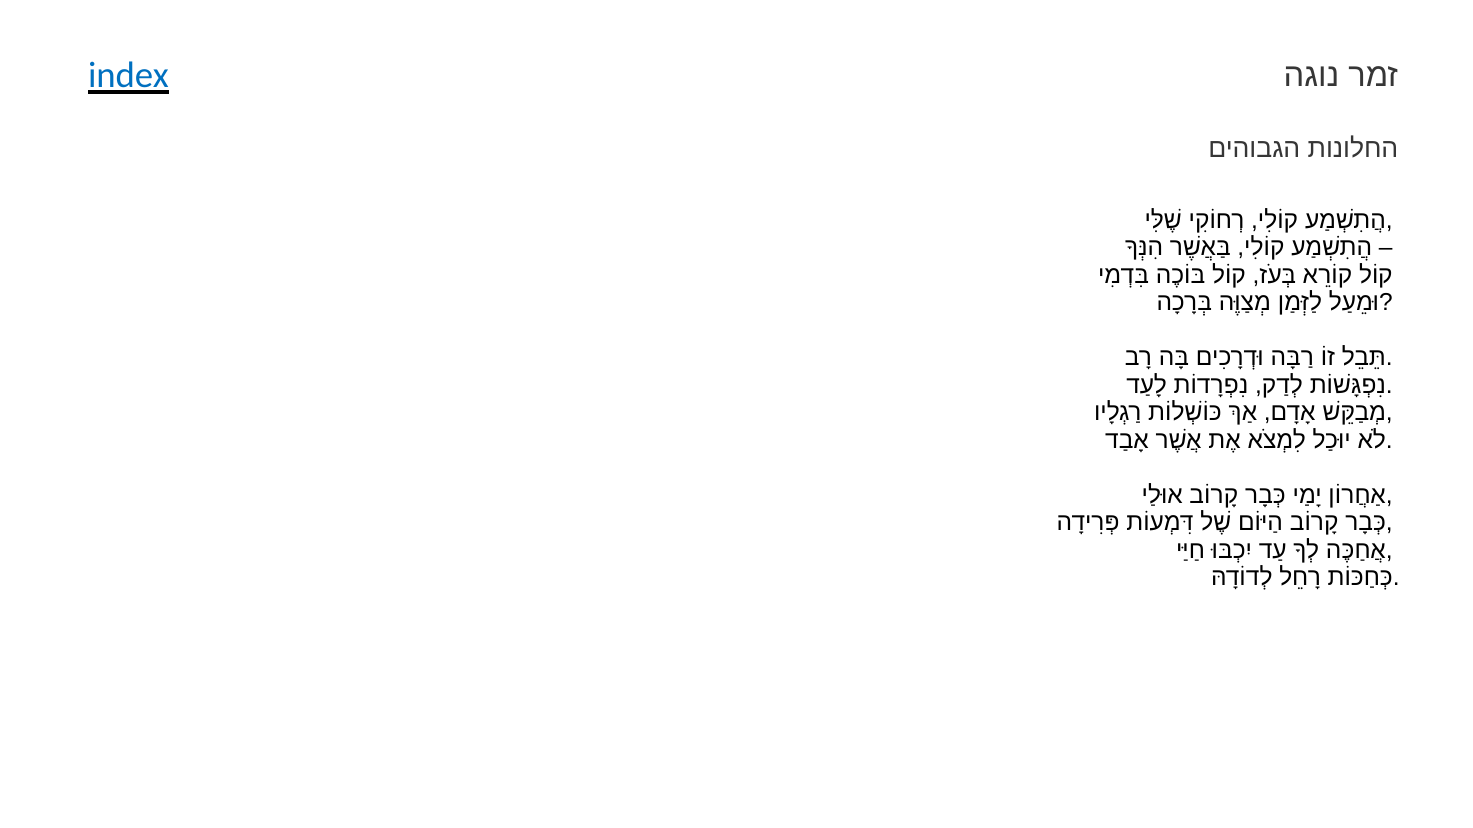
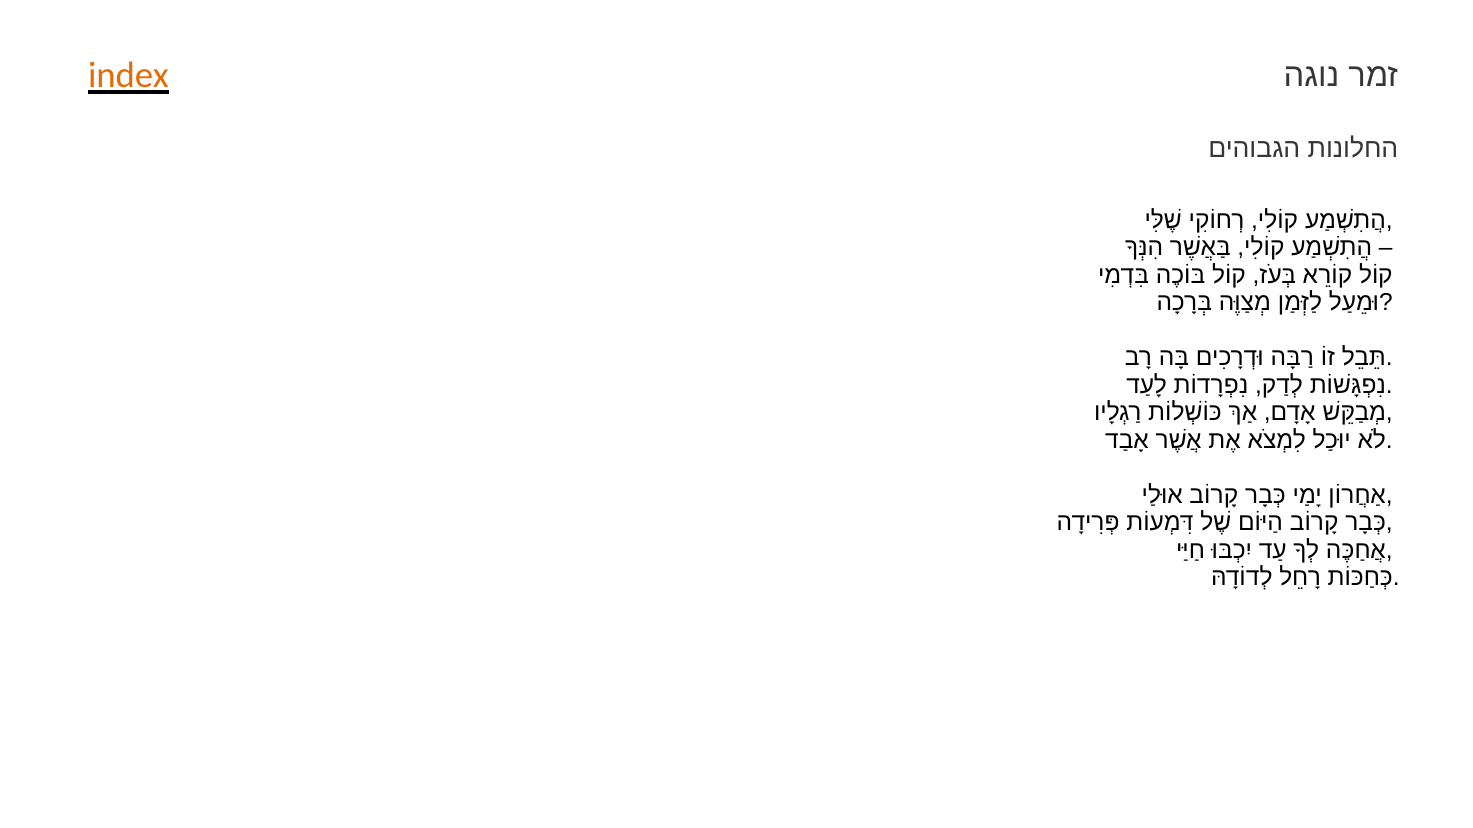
index colour: blue -> orange (129, 76)
